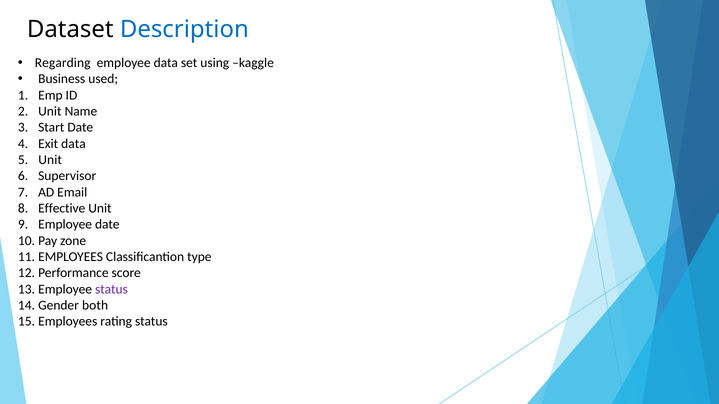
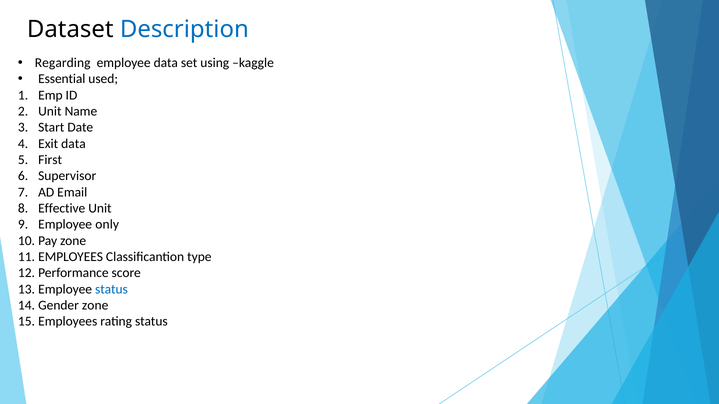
Business: Business -> Essential (62, 79)
Unit: Unit -> First (50, 160)
Employee date: date -> only (107, 225)
status colour: purple -> blue (111, 289)
both: both -> zone (95, 306)
